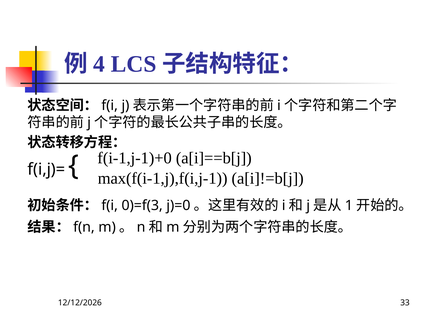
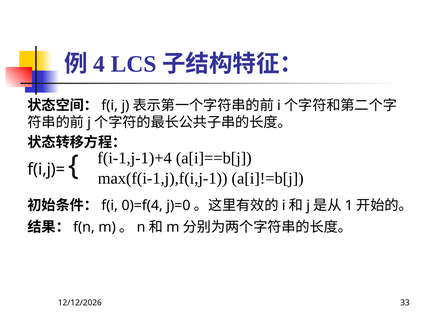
f(i-1,j-1)+0: f(i-1,j-1)+0 -> f(i-1,j-1)+4 (135, 158)
0)=f(3: 0)=f(3 -> 0)=f(4 (142, 205)
